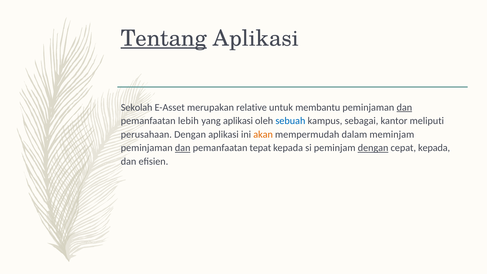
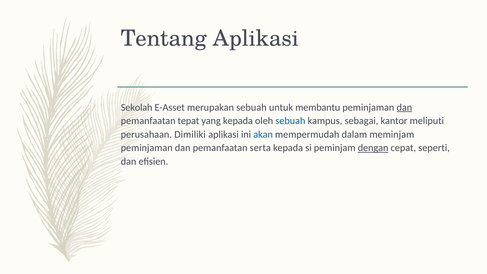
Tentang underline: present -> none (164, 38)
merupakan relative: relative -> sebuah (251, 107)
lebih: lebih -> tepat (188, 121)
yang aplikasi: aplikasi -> kepada (238, 121)
perusahaan Dengan: Dengan -> Dimiliki (190, 134)
akan colour: orange -> blue (263, 134)
dan underline: present -> none (183, 148)
tepat: tepat -> serta (260, 148)
cepat kepada: kepada -> seperti (434, 148)
